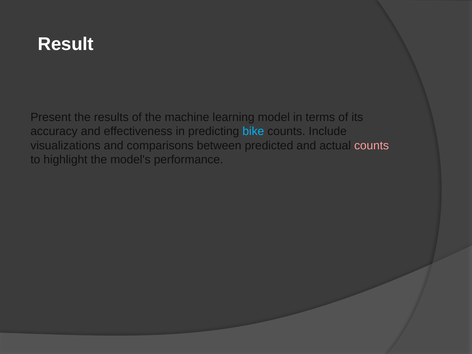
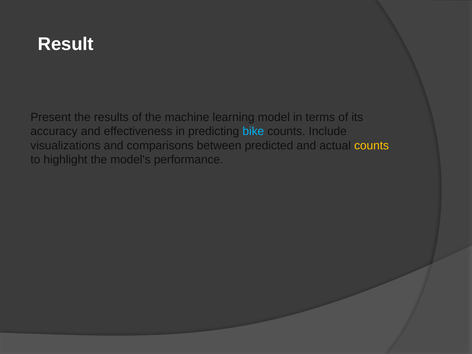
counts colour: pink -> yellow (372, 145)
